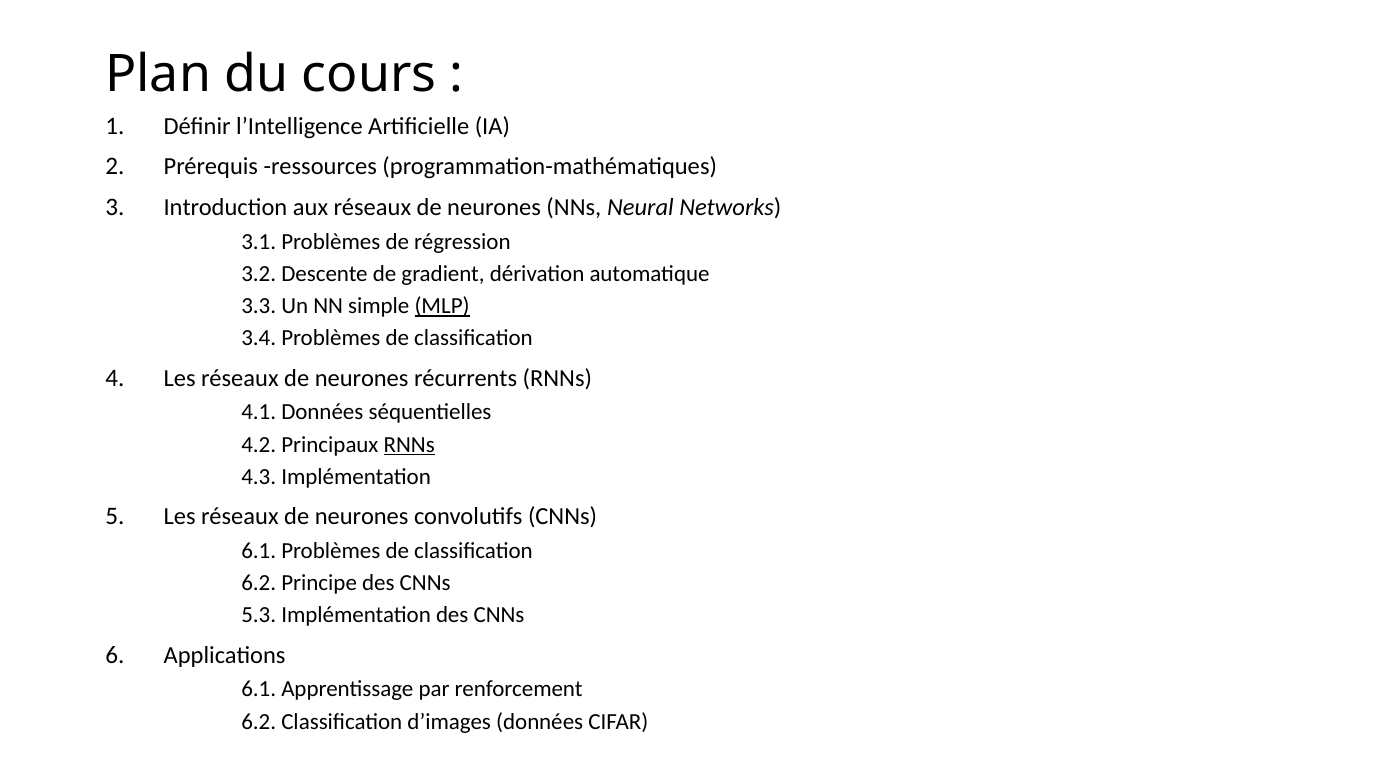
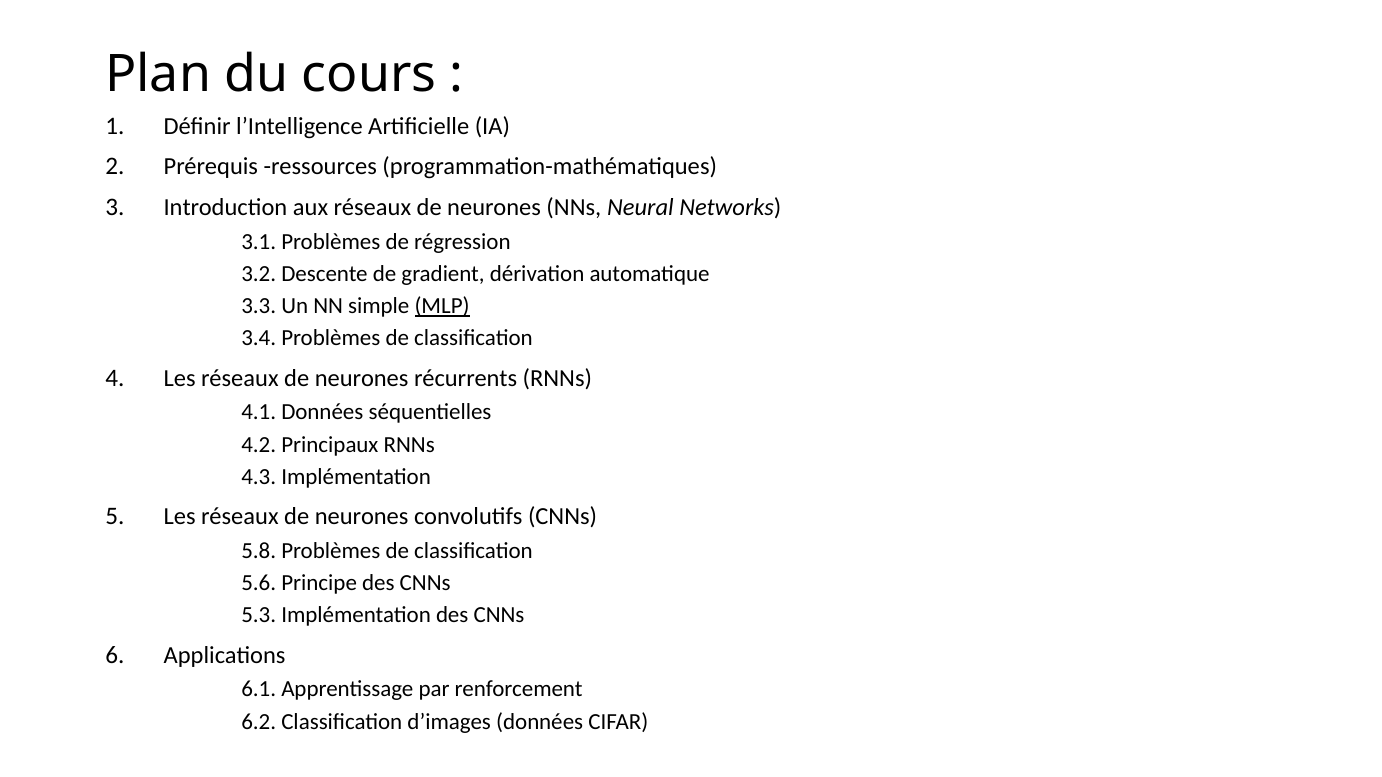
RNNs underline: present -> none (409, 445)
6.1: 6.1 -> 5.8 (259, 551)
6.2: 6.2 -> 5.6 (259, 583)
